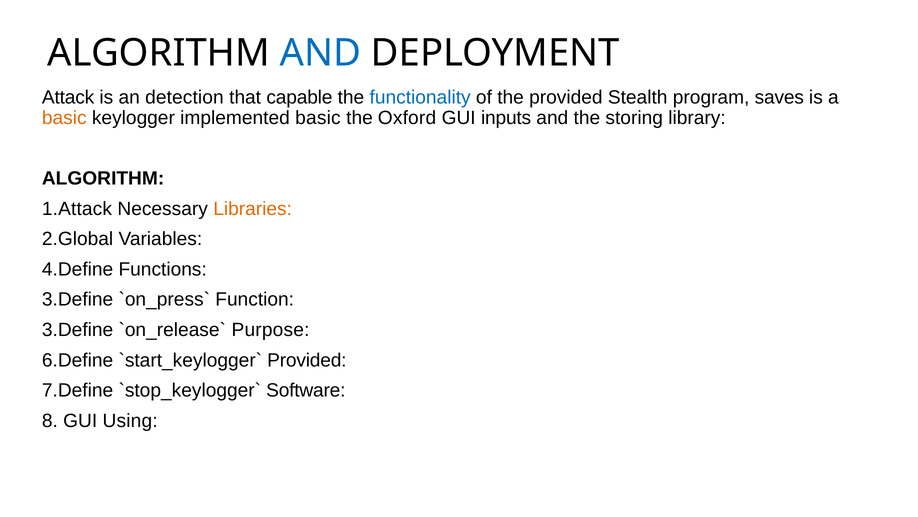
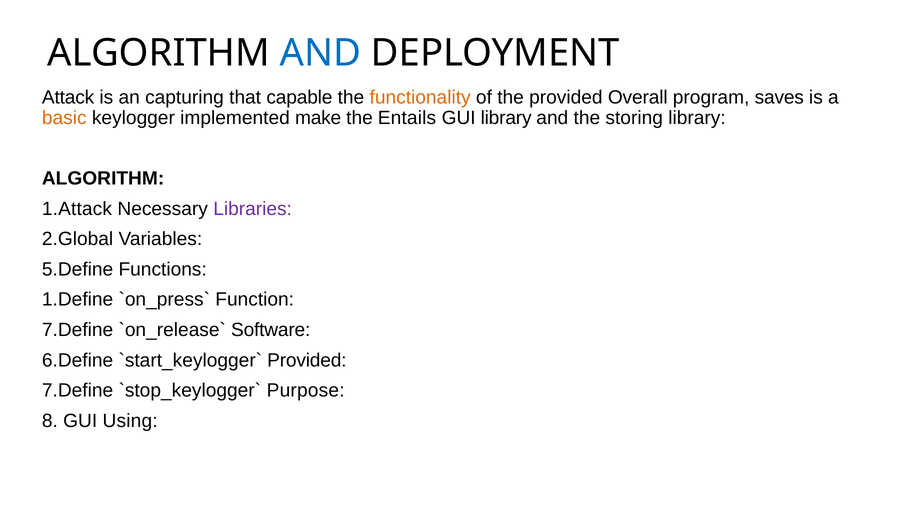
detection: detection -> capturing (184, 97)
functionality colour: blue -> orange (420, 97)
Stealth: Stealth -> Overall (638, 97)
implemented basic: basic -> make (318, 118)
Oxford: Oxford -> Entails (407, 118)
GUI inputs: inputs -> library (506, 118)
Libraries colour: orange -> purple (253, 209)
4.Define: 4.Define -> 5.Define (78, 269)
3.Define: 3.Define -> 1.Define (78, 299)
3.Define: 3.Define -> 7.Define (78, 330)
Purpose: Purpose -> Software (271, 330)
Software: Software -> Purpose (306, 390)
